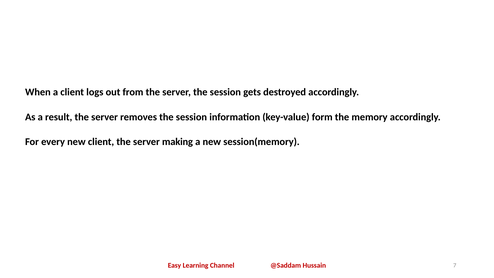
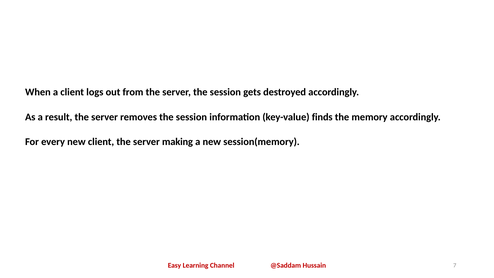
form: form -> finds (322, 117)
